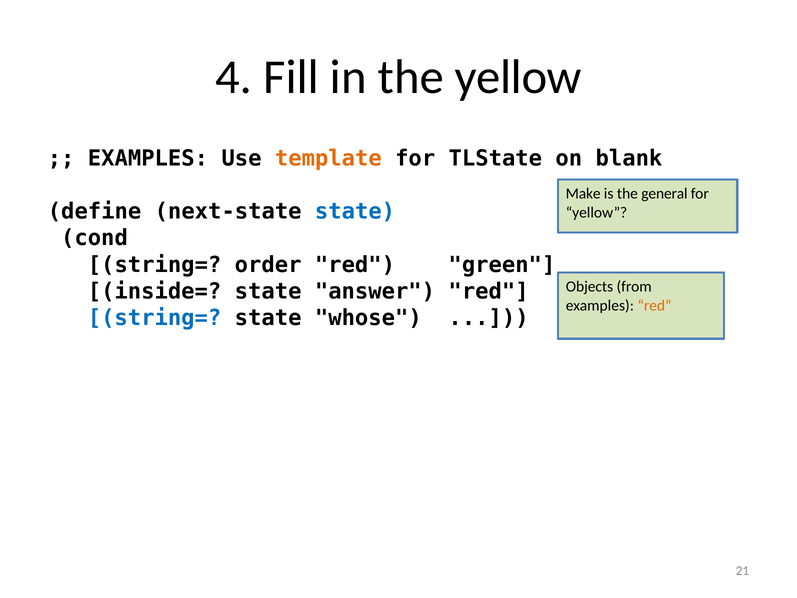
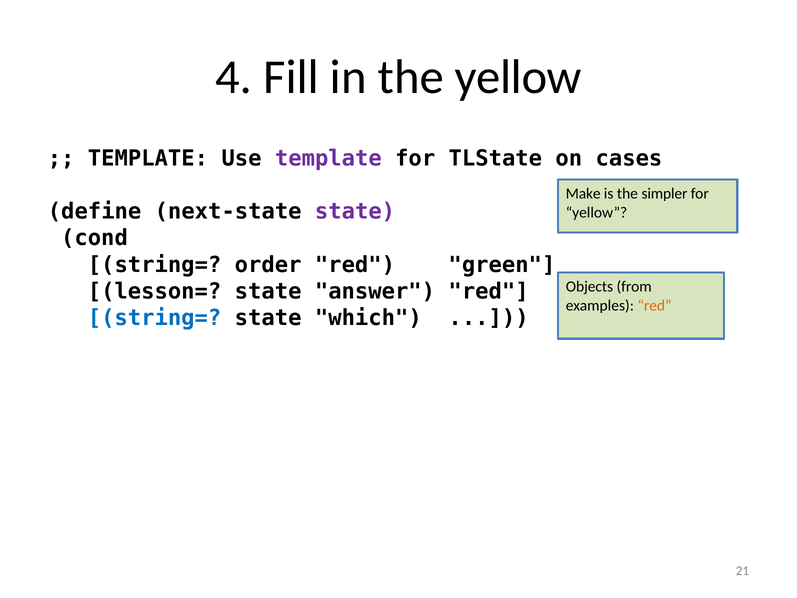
EXAMPLES: EXAMPLES -> TEMPLATE (148, 158)
template colour: orange -> purple (328, 158)
blank: blank -> cases (629, 158)
general: general -> simpler (664, 194)
state colour: blue -> purple (355, 211)
inside=: inside= -> lesson= (155, 291)
whose: whose -> which (368, 318)
